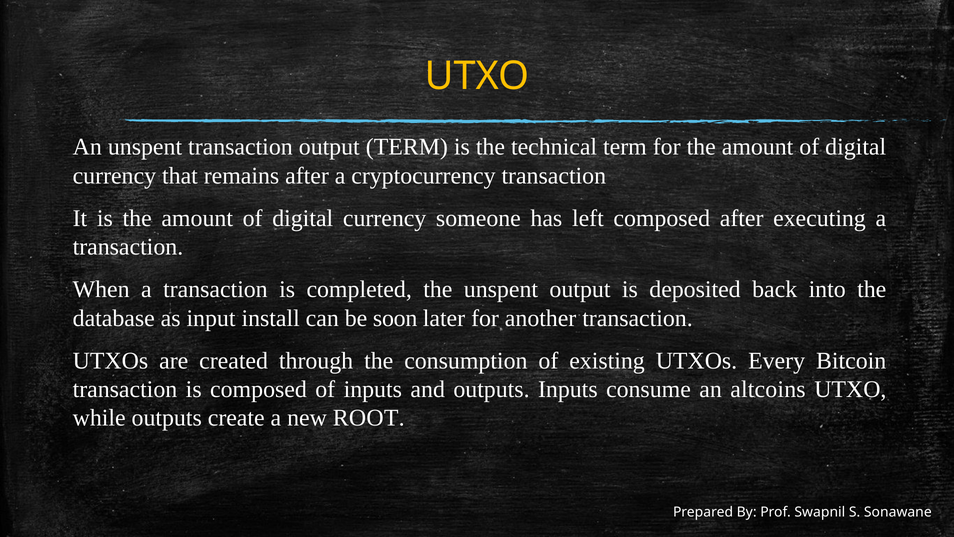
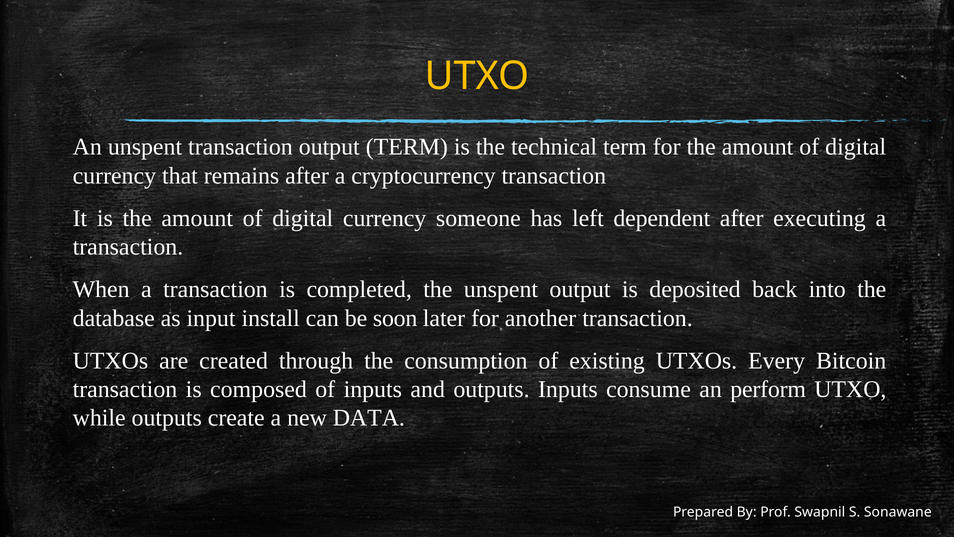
left composed: composed -> dependent (662, 218)
altcoins: altcoins -> perform (768, 389)
ROOT: ROOT -> DATA (369, 418)
